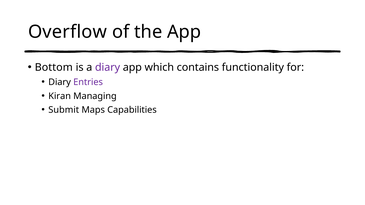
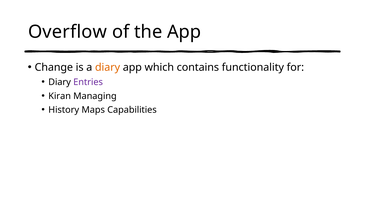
Bottom: Bottom -> Change (54, 68)
diary colour: purple -> orange (108, 68)
Submit: Submit -> History (64, 110)
